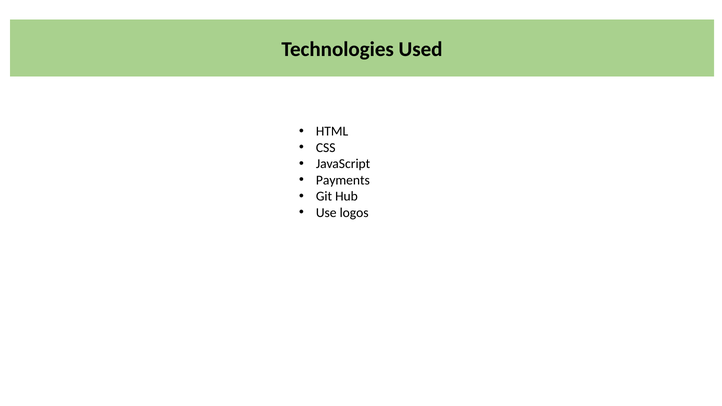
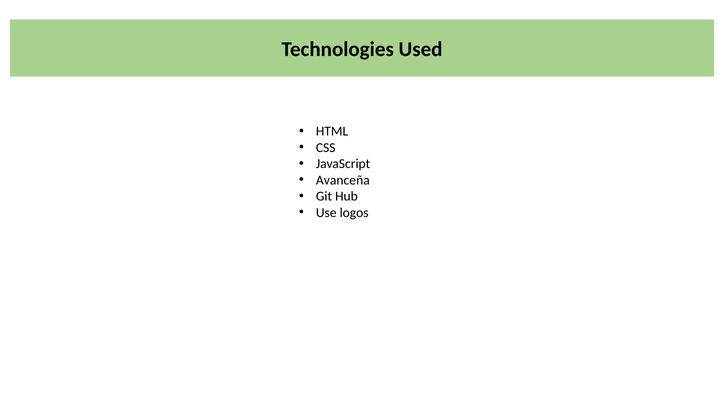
Payments: Payments -> Avanceña (343, 180)
